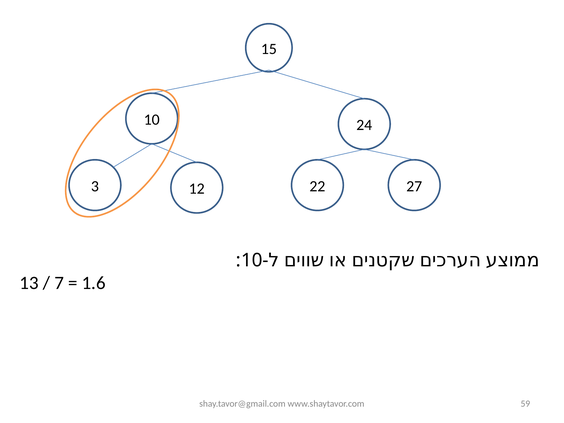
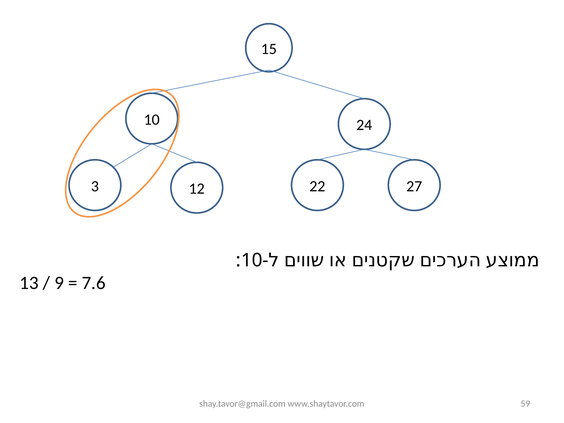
7: 7 -> 9 (59, 283)
1.6: 1.6 -> 7.6 (94, 283)
